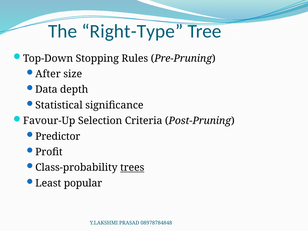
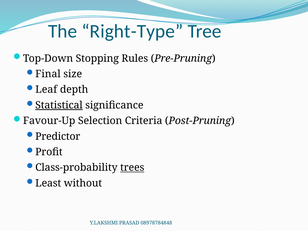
After: After -> Final (48, 74)
Data: Data -> Leaf (46, 90)
Statistical underline: none -> present (59, 105)
popular: popular -> without (83, 183)
